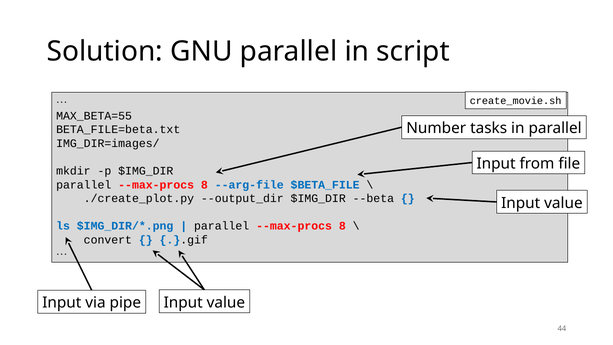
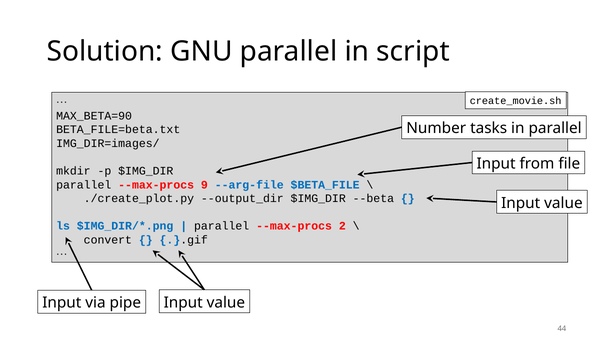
MAX_BETA=55: MAX_BETA=55 -> MAX_BETA=90 (94, 116)
8: 8 -> 9 (204, 185)
8: 8 -> 2 (342, 226)
